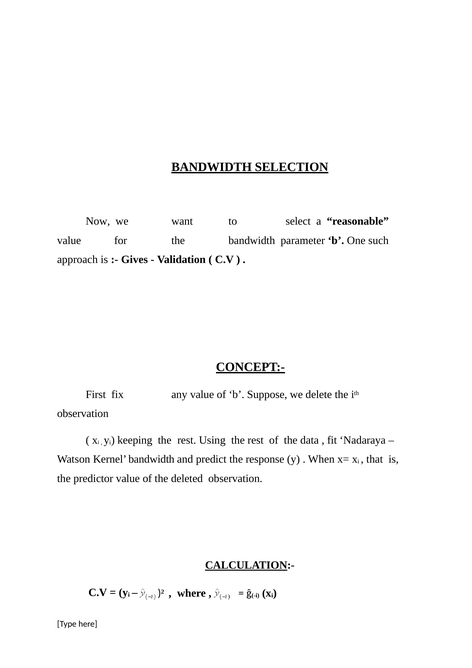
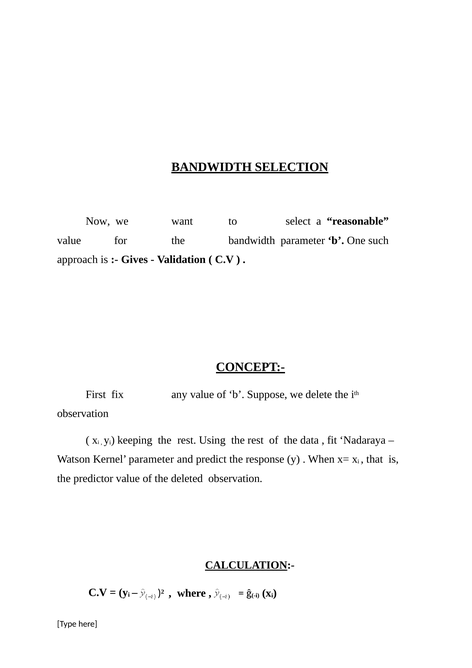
Kernel bandwidth: bandwidth -> parameter (151, 459)
